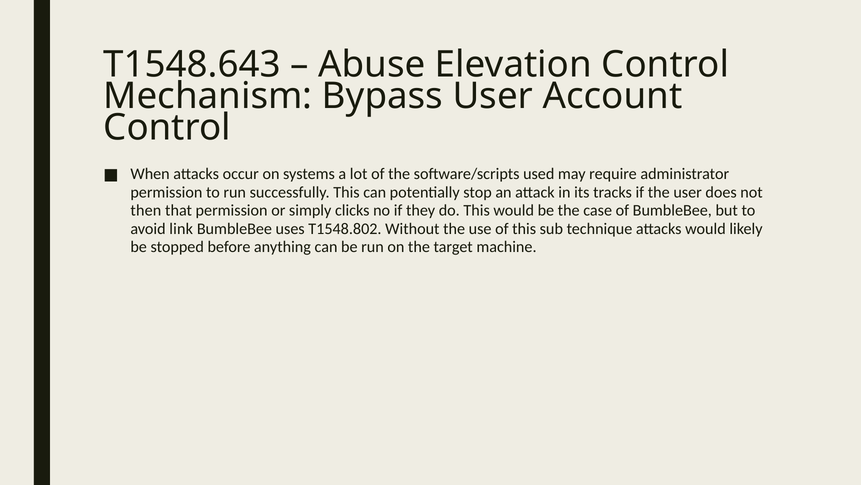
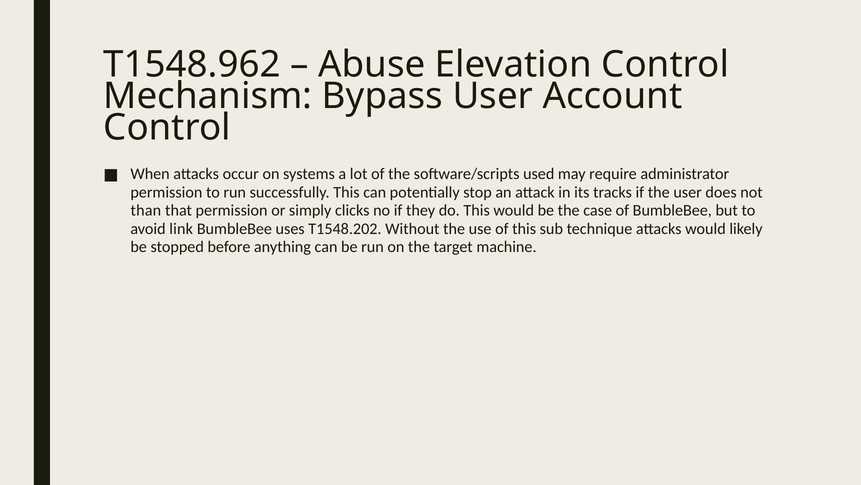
T1548.643: T1548.643 -> T1548.962 (192, 65)
then: then -> than (146, 210)
T1548.802: T1548.802 -> T1548.202 (345, 229)
